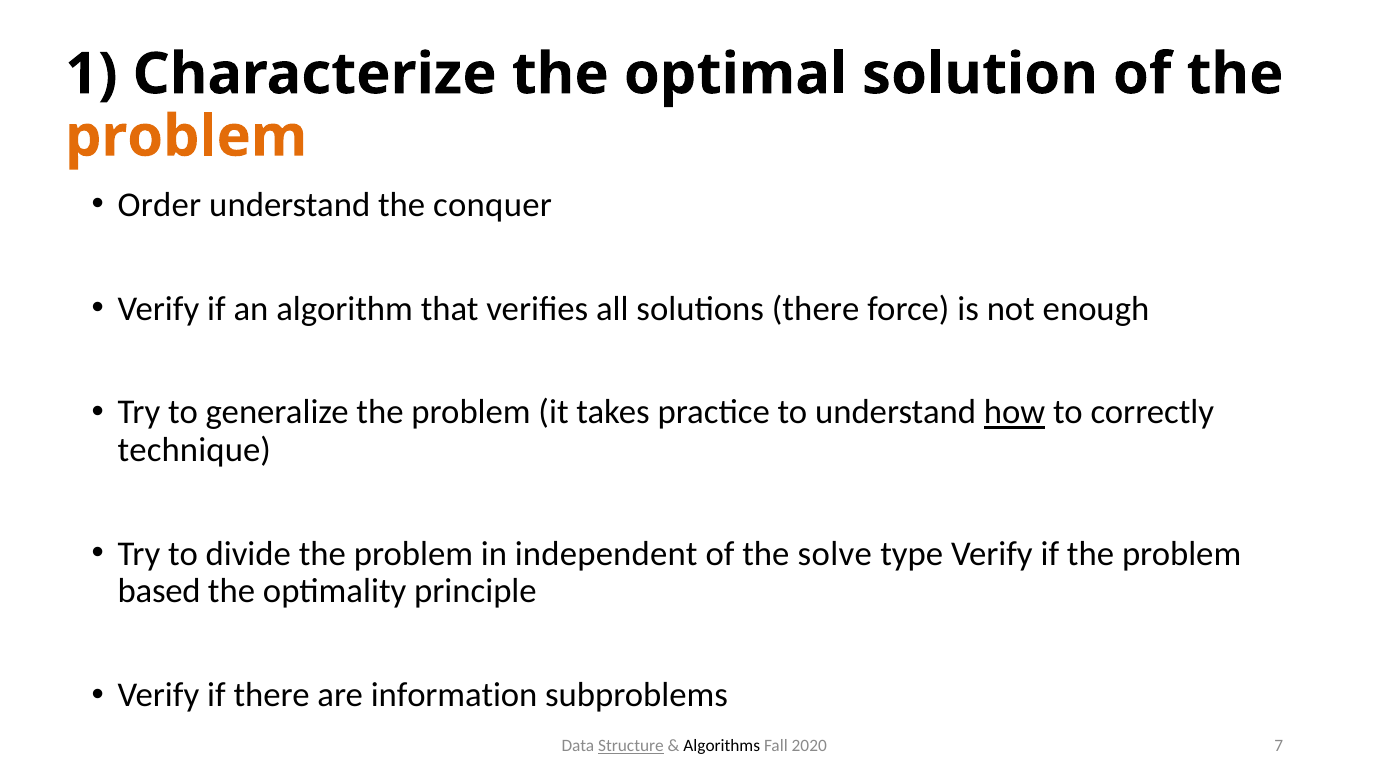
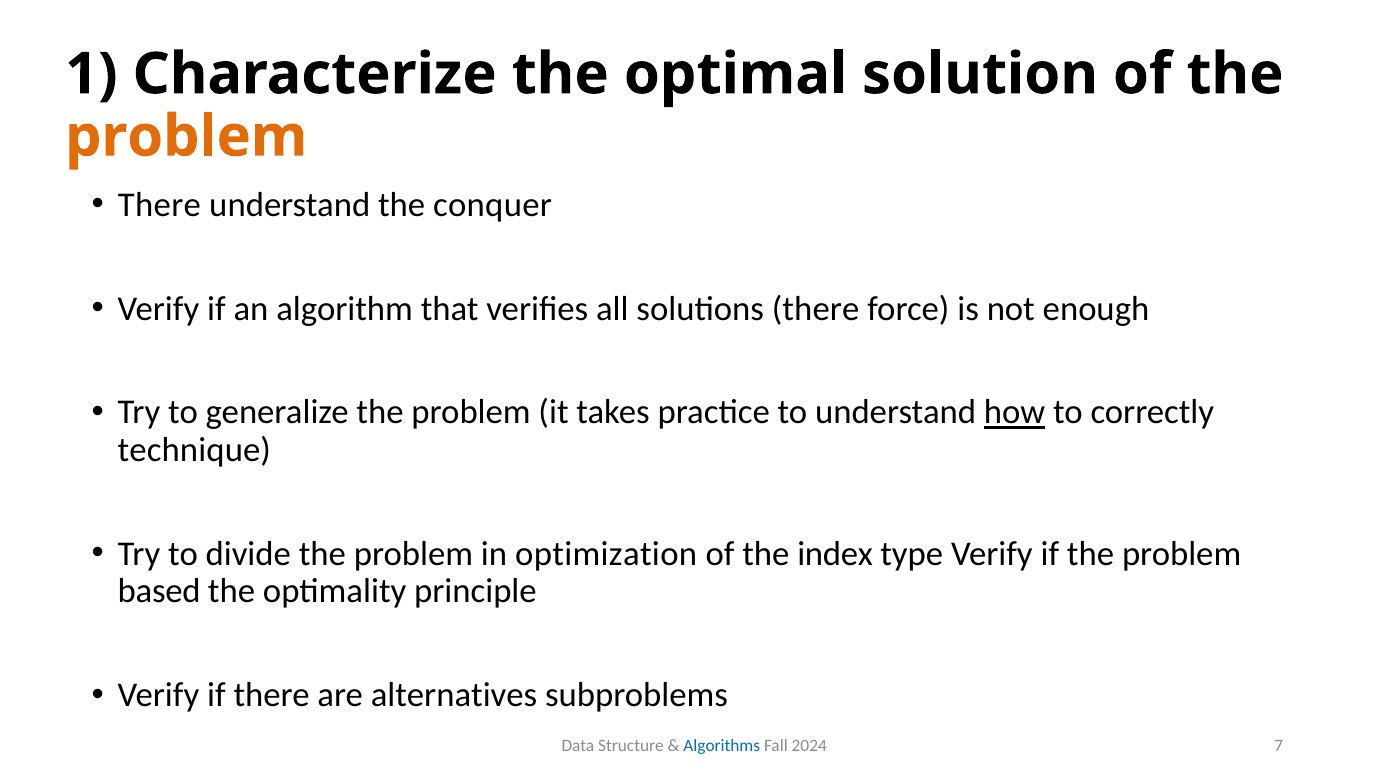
Order: Order -> There (159, 205)
independent: independent -> optimization (606, 554)
solve: solve -> index (835, 554)
information: information -> alternatives (454, 696)
Structure underline: present -> none (631, 746)
Algorithms colour: black -> blue (722, 746)
2020: 2020 -> 2024 (809, 746)
